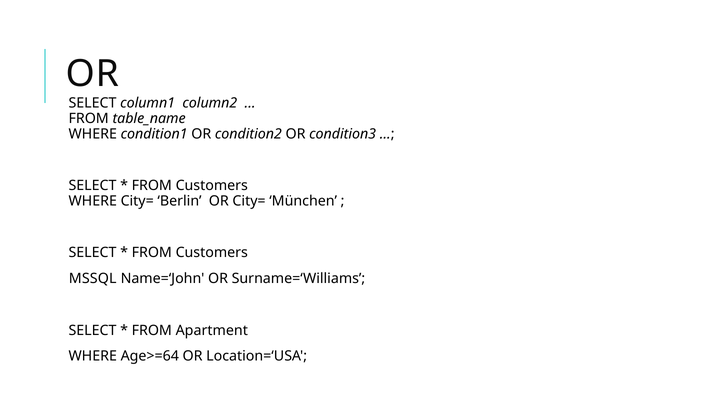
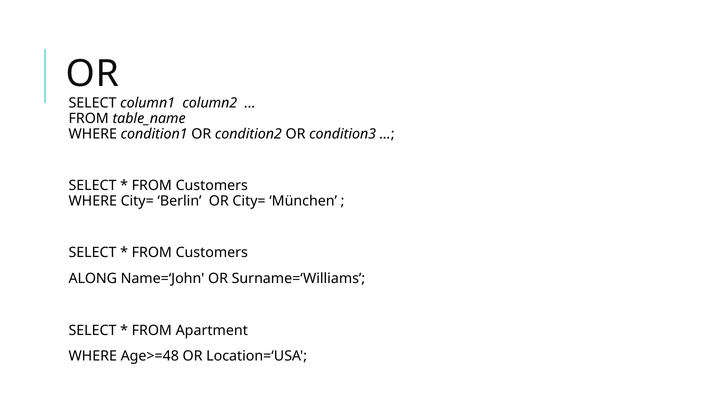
MSSQL: MSSQL -> ALONG (93, 279)
Age>=64: Age>=64 -> Age>=48 (150, 356)
